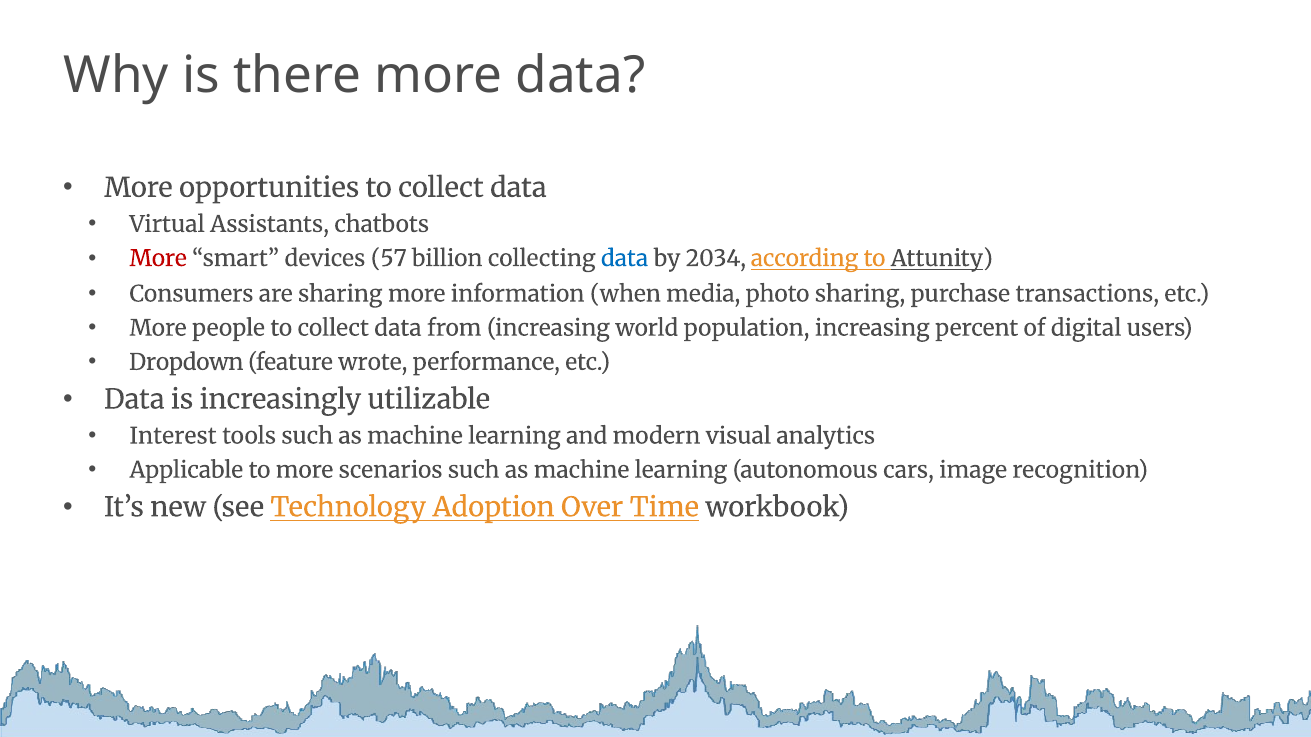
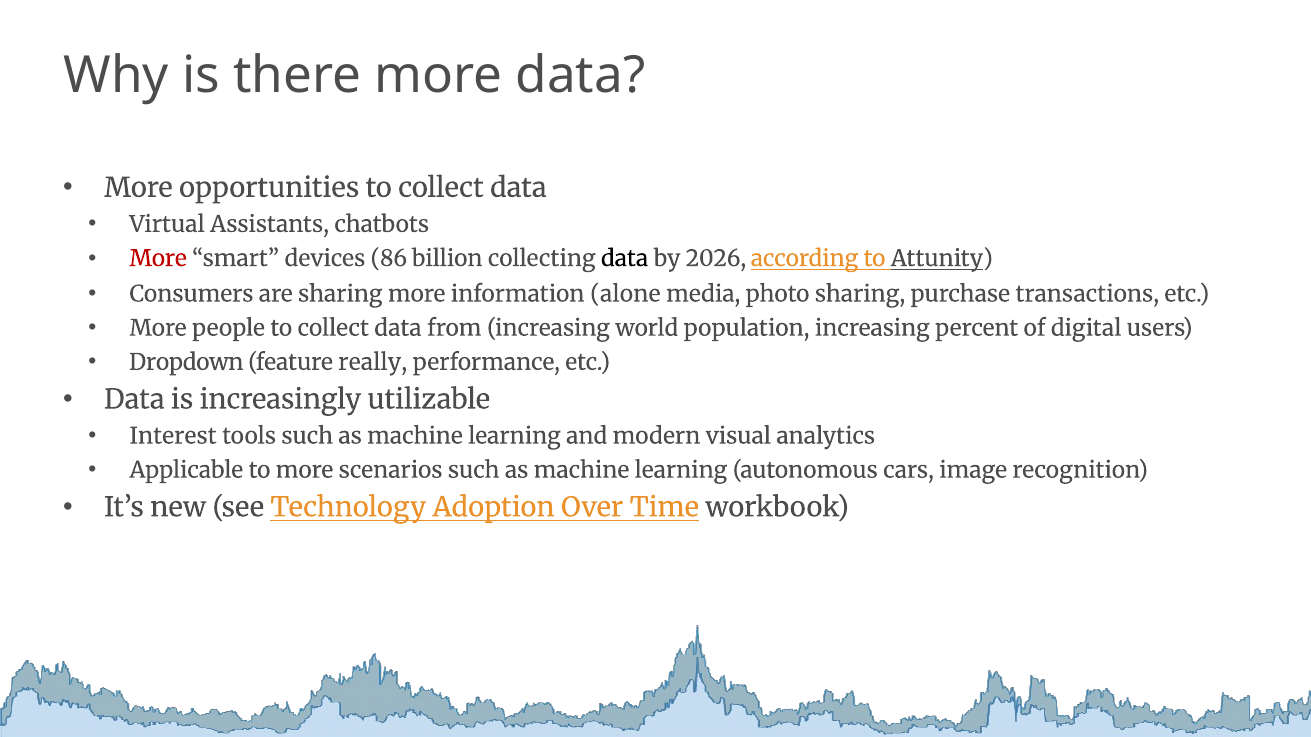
57: 57 -> 86 (389, 259)
data colour: blue -> black (625, 259)
2034: 2034 -> 2026 (716, 259)
when: when -> alone (625, 294)
wrote: wrote -> really (373, 363)
